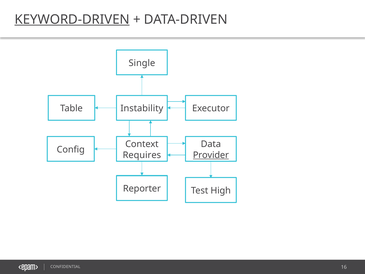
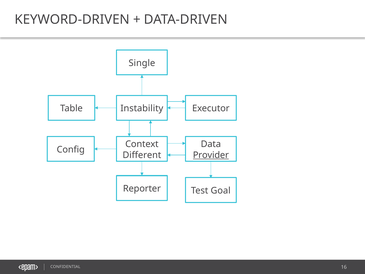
KEYWORD-DRIVEN underline: present -> none (72, 20)
Requires: Requires -> Different (142, 155)
High: High -> Goal (221, 190)
